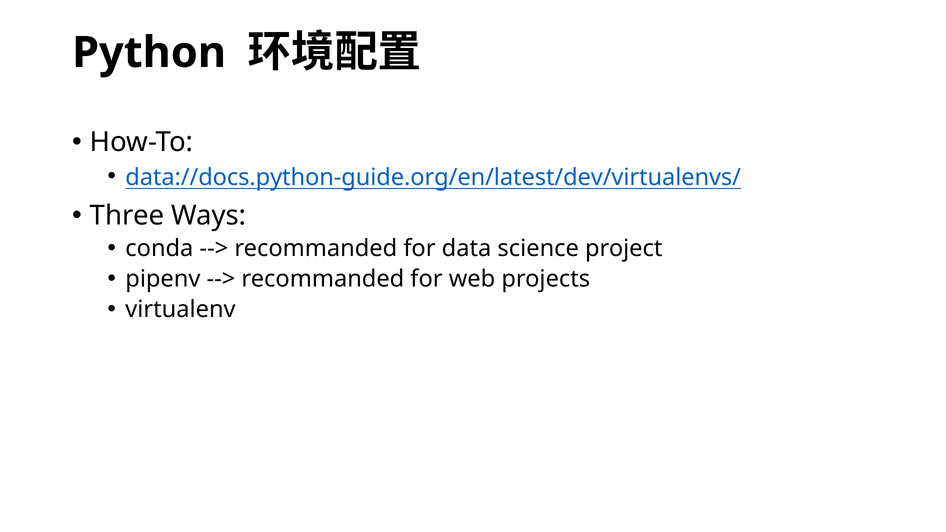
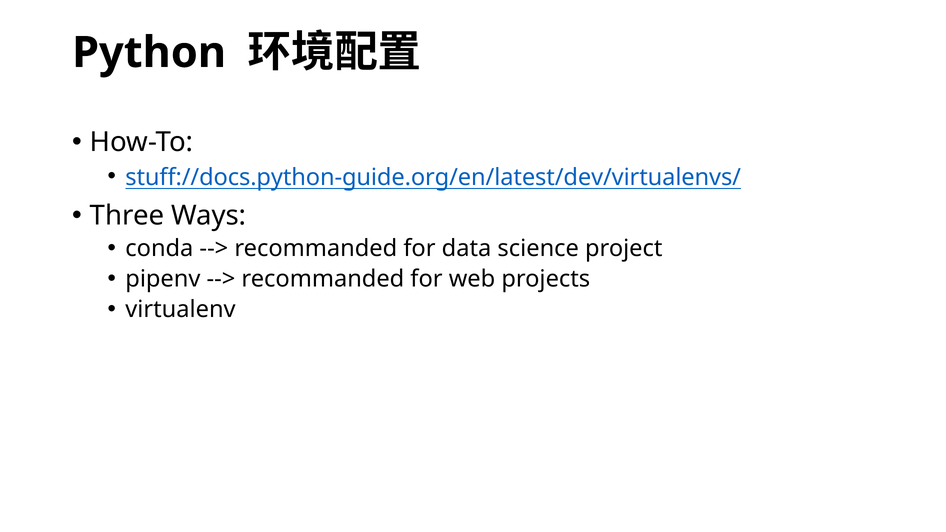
data://docs.python-guide.org/en/latest/dev/virtualenvs/: data://docs.python-guide.org/en/latest/dev/virtualenvs/ -> stuff://docs.python-guide.org/en/latest/dev/virtualenvs/ (433, 178)
